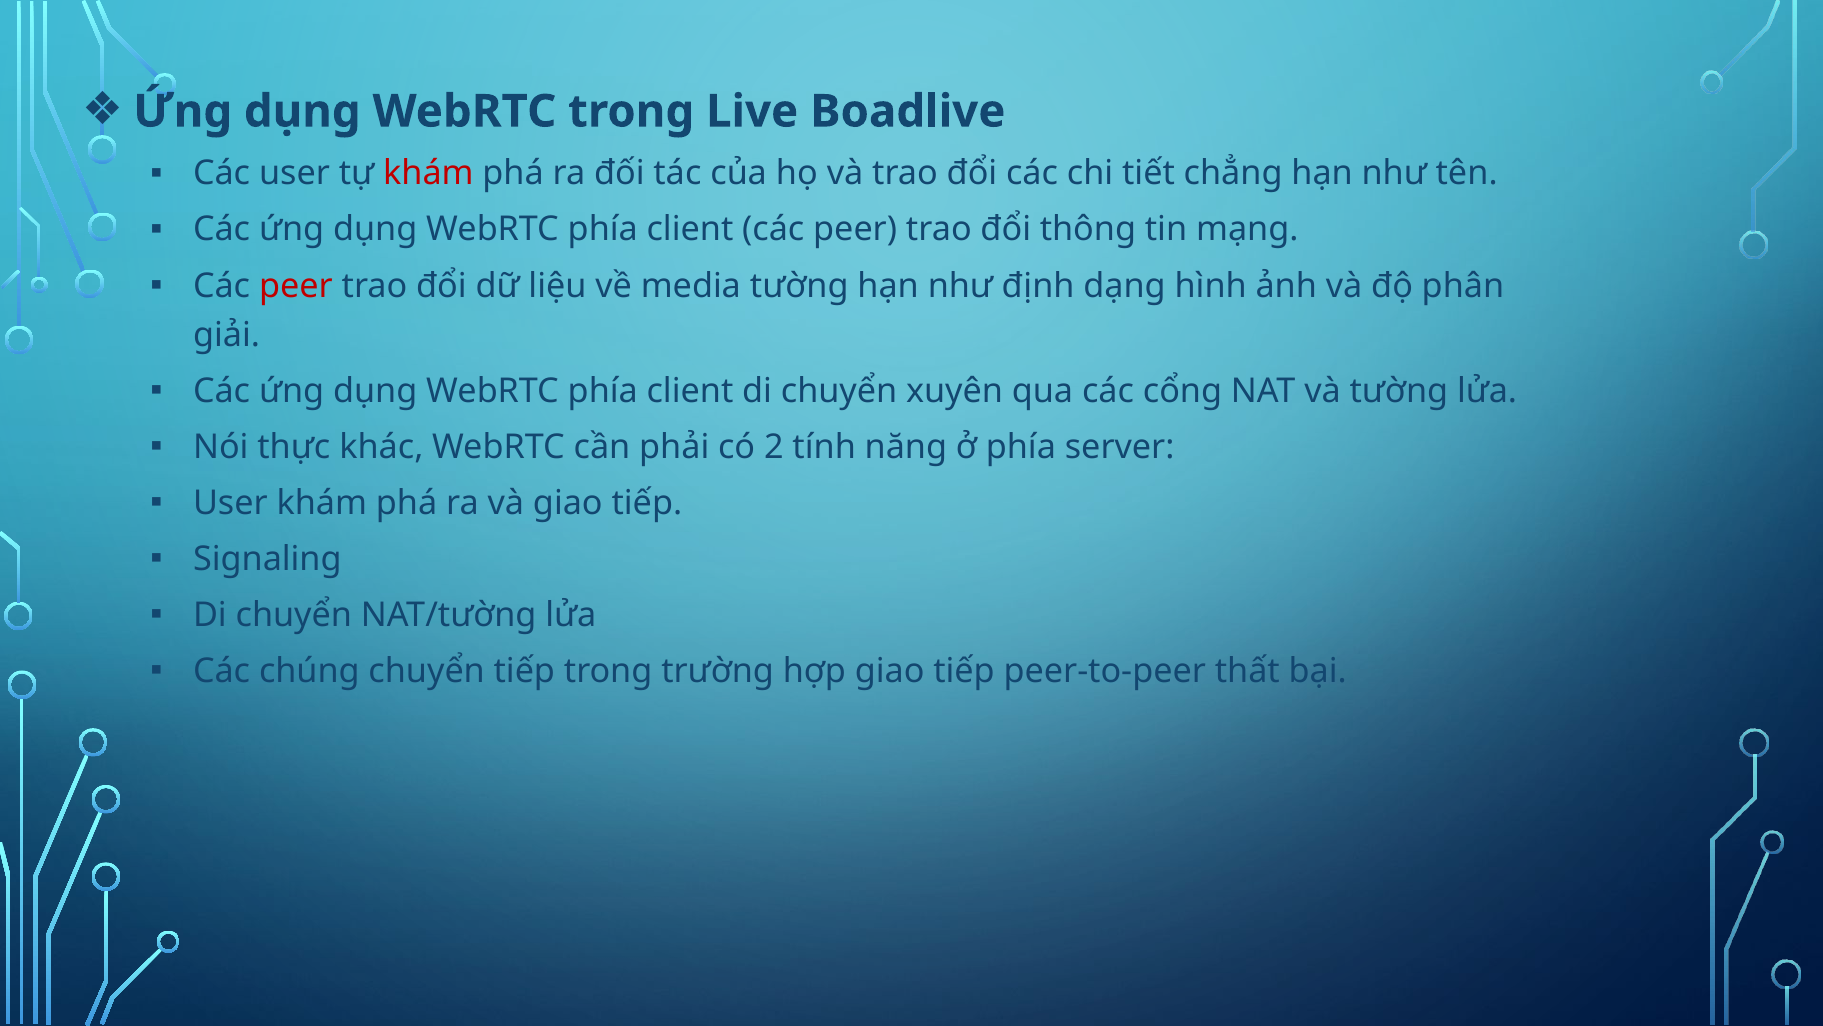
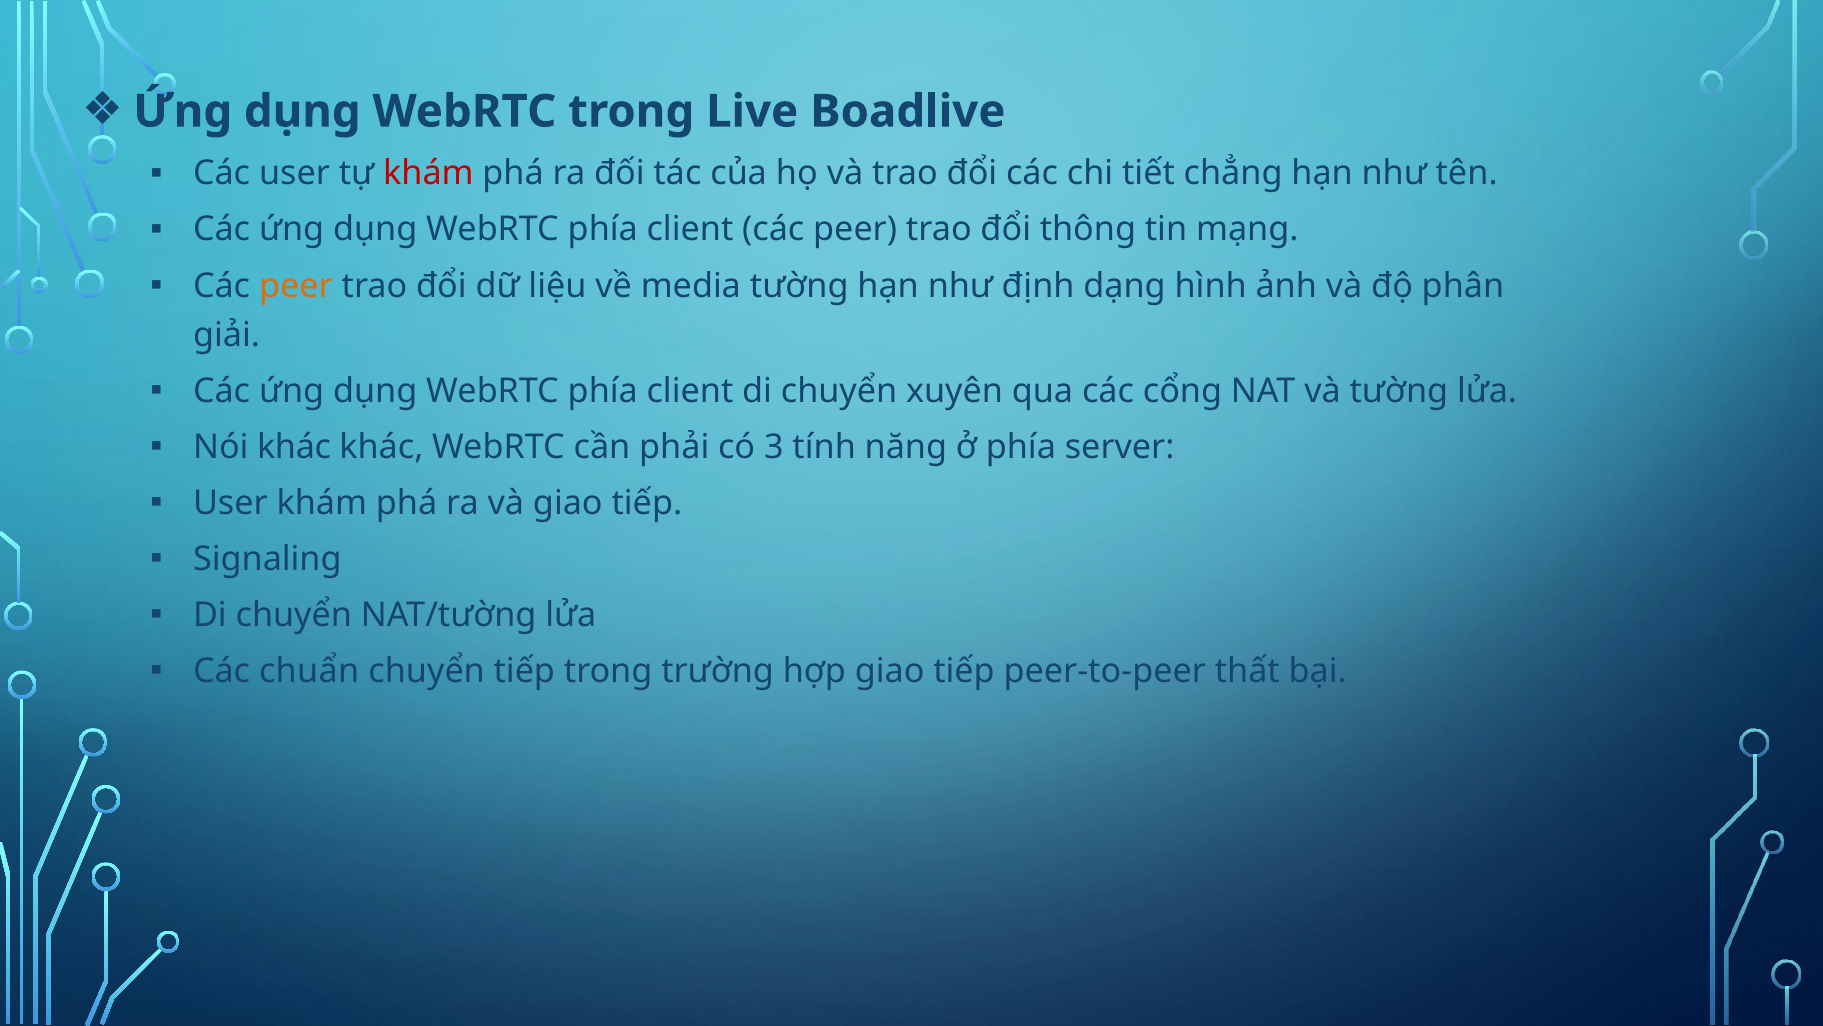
peer colour: red -> orange (296, 286)
Nói thực: thực -> khác (294, 447)
2: 2 -> 3 (774, 447)
chúng: chúng -> chuẩn (309, 671)
